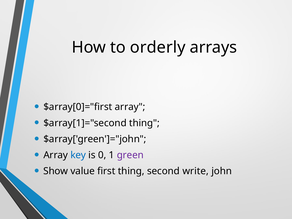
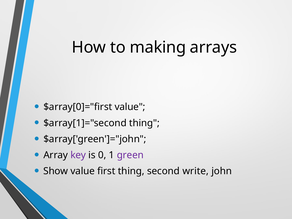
orderly: orderly -> making (158, 47)
$array[0]="first array: array -> value (130, 107)
key colour: blue -> purple (78, 155)
